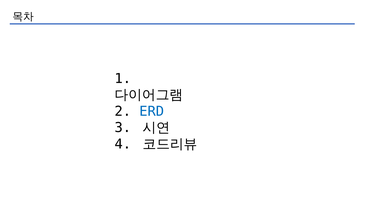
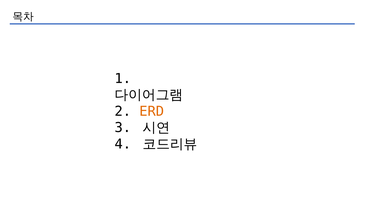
ERD colour: blue -> orange (152, 111)
